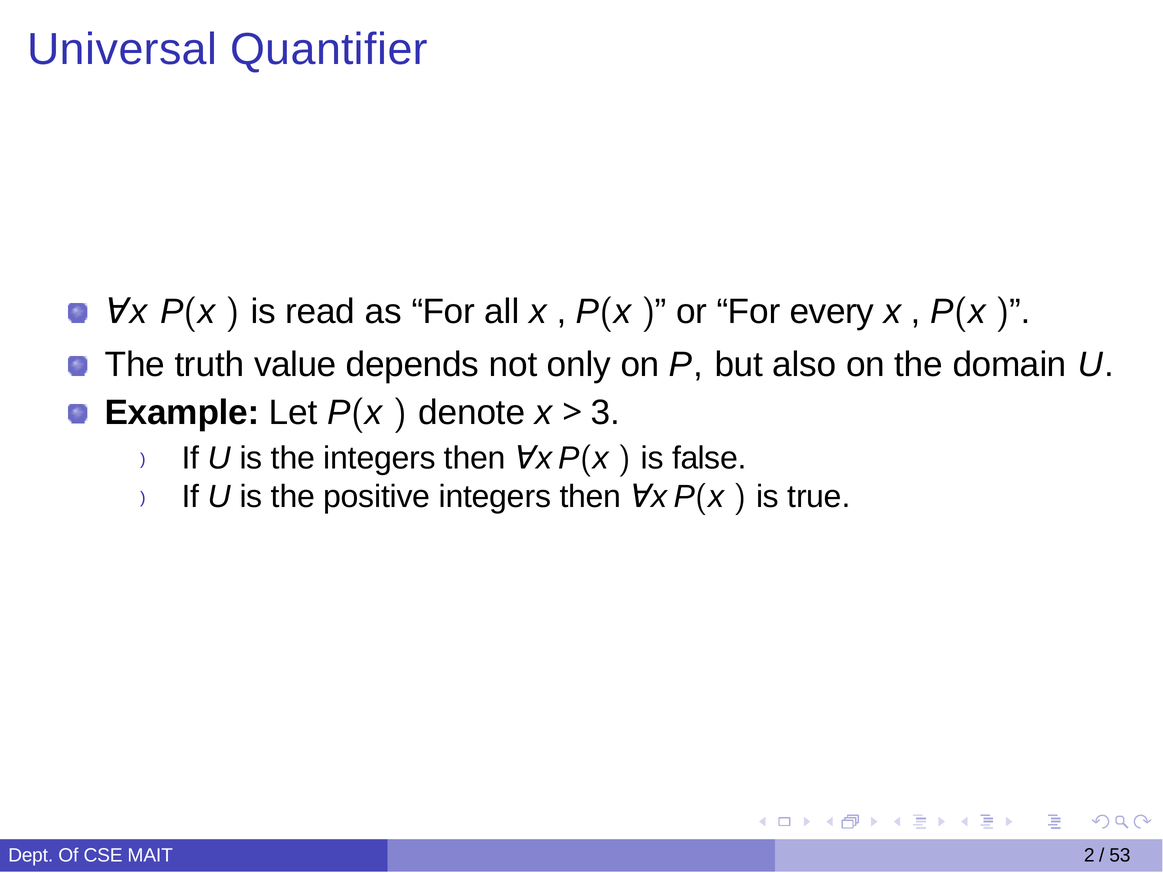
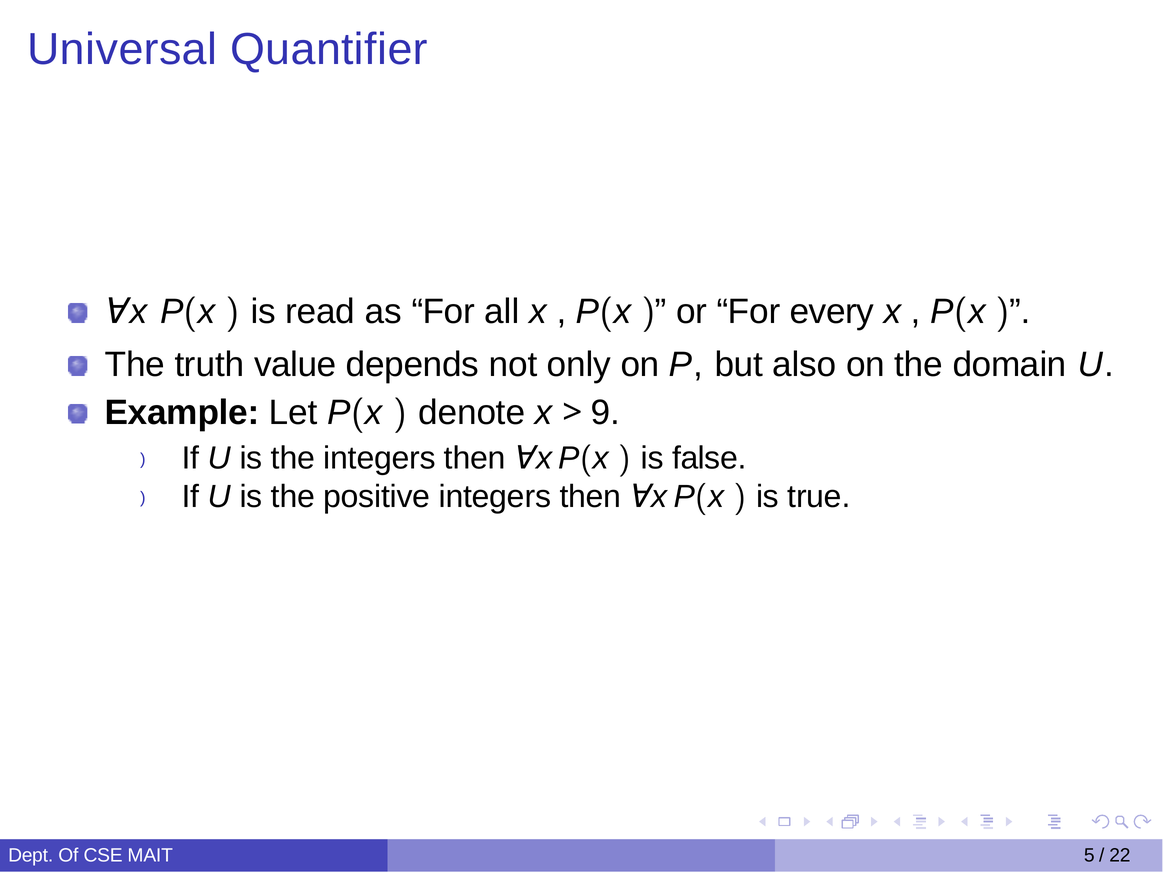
3: 3 -> 9 (605, 413)
2: 2 -> 5 (1089, 856)
53: 53 -> 22 (1120, 856)
